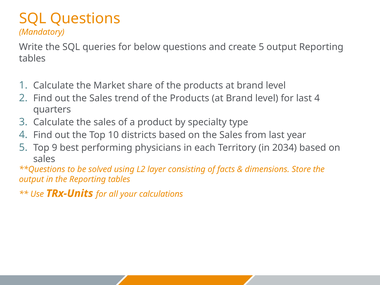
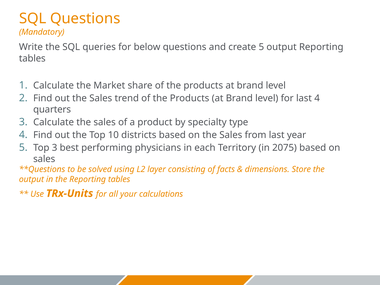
Top 9: 9 -> 3 (55, 148)
2034: 2034 -> 2075 (285, 148)
